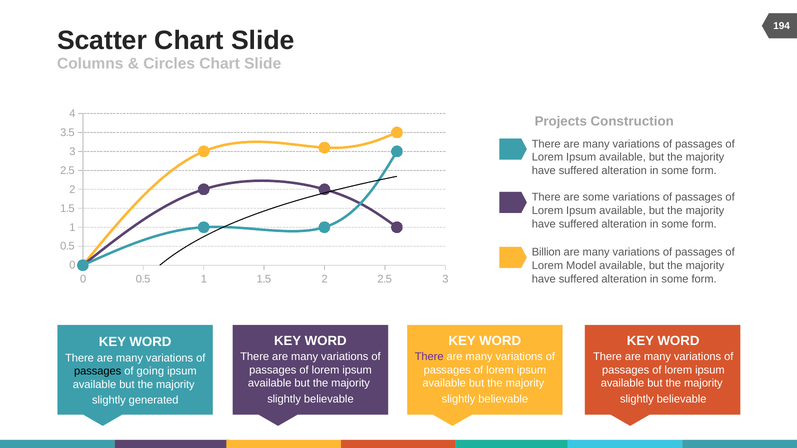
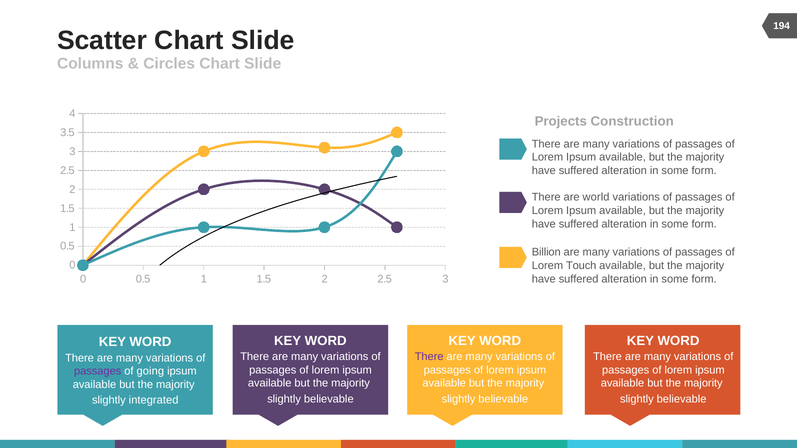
are some: some -> world (596, 197)
Model: Model -> Touch (581, 266)
passages colour: black -> purple (98, 371)
generated: generated -> integrated (154, 400)
